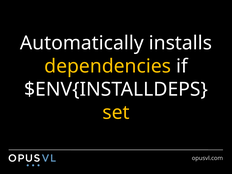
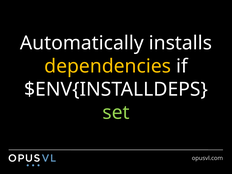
set colour: yellow -> light green (116, 113)
